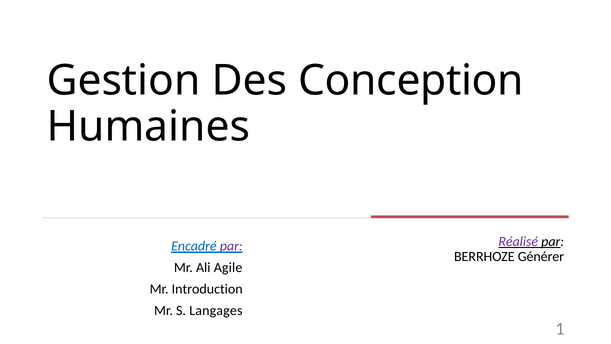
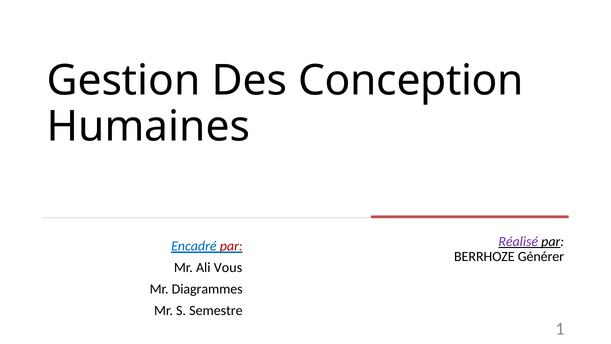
par colour: purple -> red (231, 246)
Agile: Agile -> Vous (228, 267)
Introduction: Introduction -> Diagrammes (207, 289)
Langages: Langages -> Semestre (216, 310)
